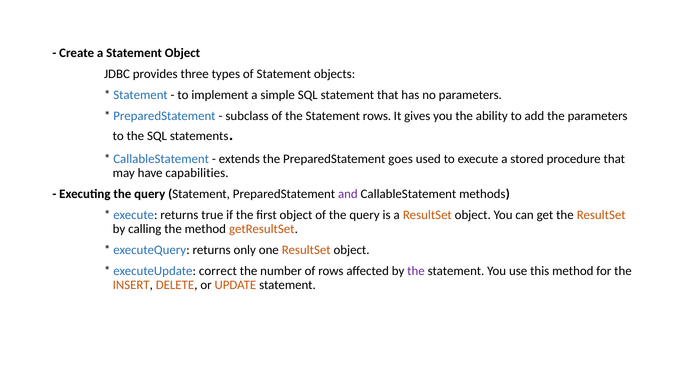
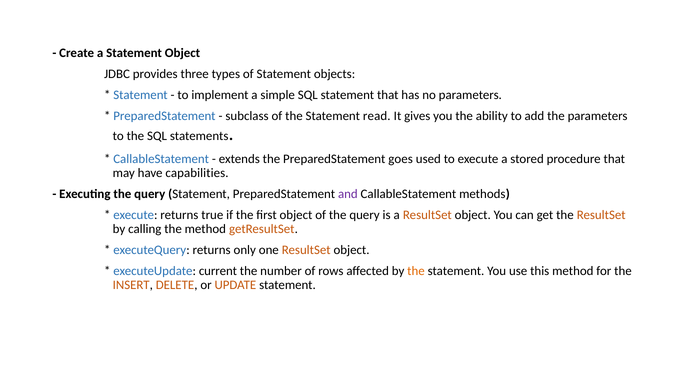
Statement rows: rows -> read (377, 116)
correct: correct -> current (218, 271)
the colour: purple -> orange (416, 271)
